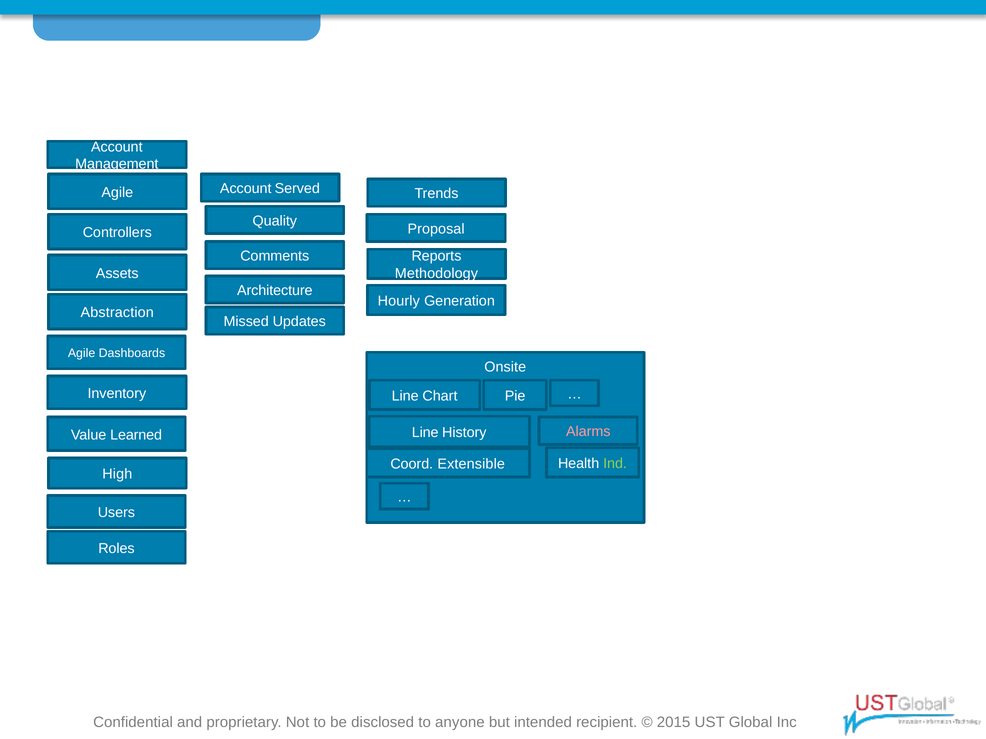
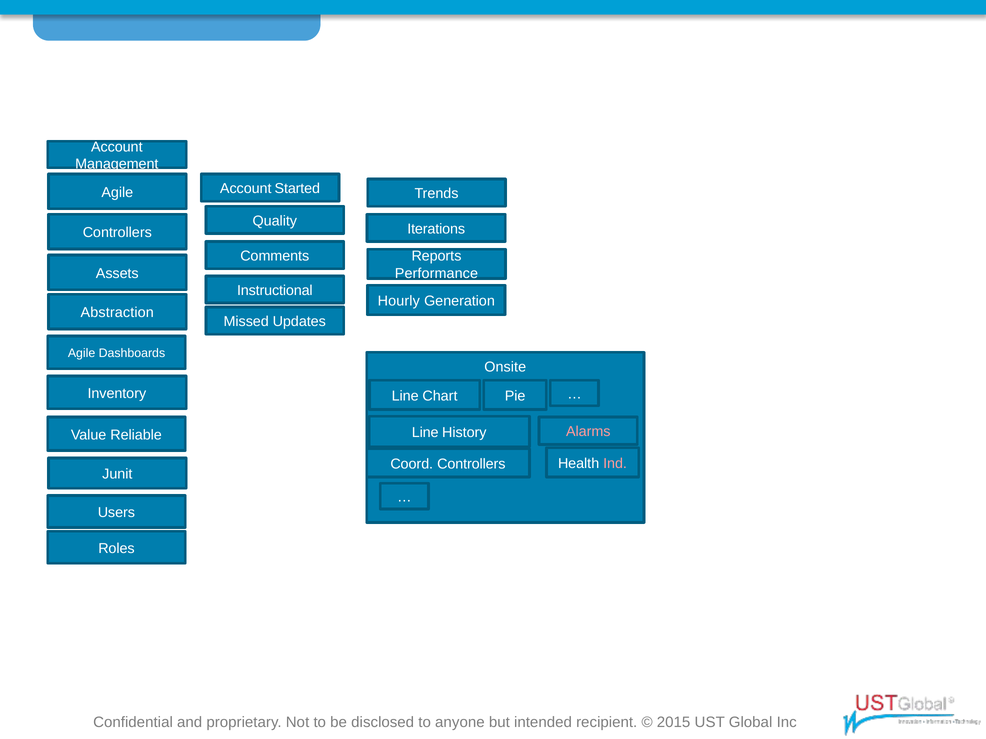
Served: Served -> Started (297, 189)
Proposal: Proposal -> Iterations (436, 229)
Methodology: Methodology -> Performance (436, 274)
Architecture: Architecture -> Instructional (275, 291)
Learned: Learned -> Reliable (136, 435)
Ind colour: light green -> pink (615, 464)
Coord Extensible: Extensible -> Controllers (471, 464)
High: High -> Junit (117, 474)
